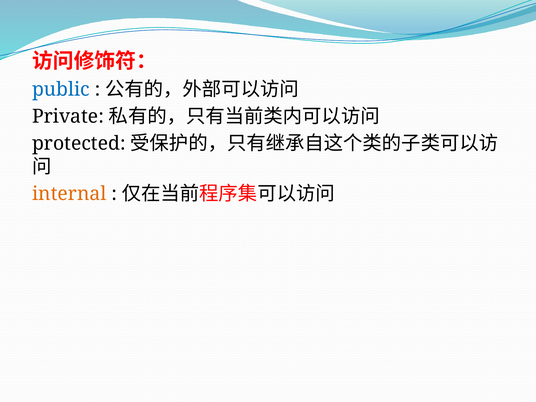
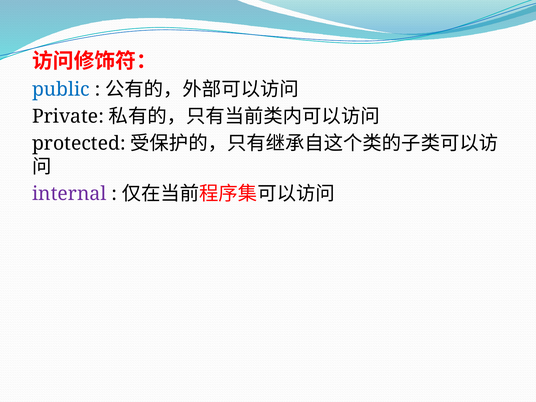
internal colour: orange -> purple (69, 194)
